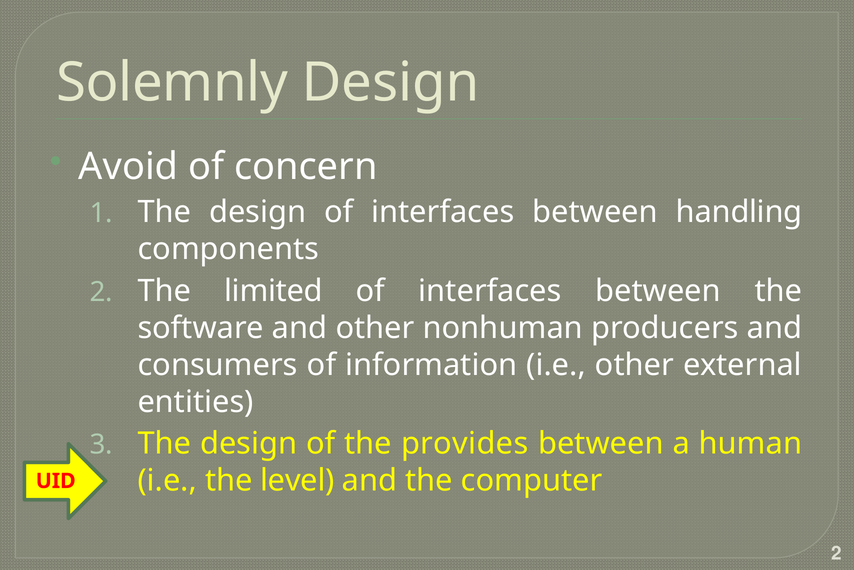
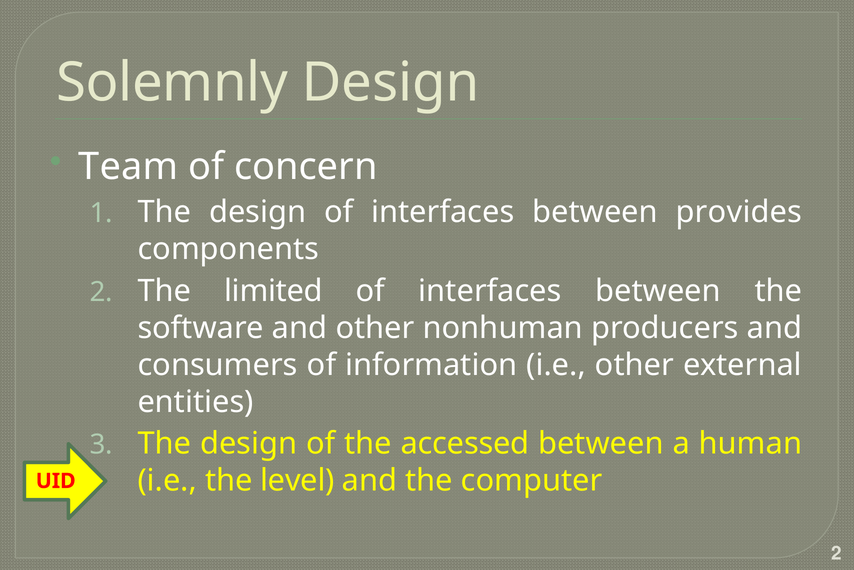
Avoid: Avoid -> Team (128, 166)
handling: handling -> provides (739, 212)
provides: provides -> accessed (465, 443)
